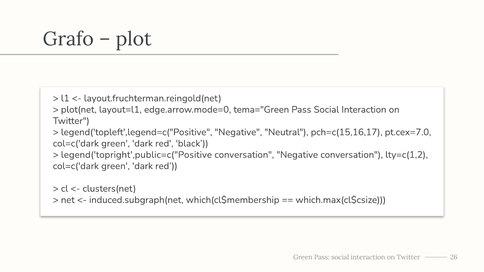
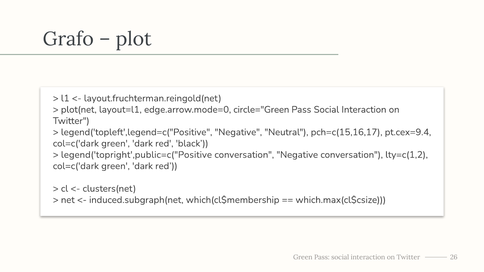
tema="Green: tema="Green -> circle="Green (261, 110)
pt.cex=7.0: pt.cex=7.0 -> pt.cex=9.4 (408, 132)
